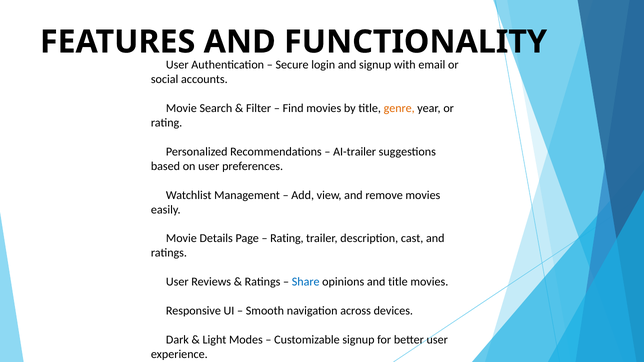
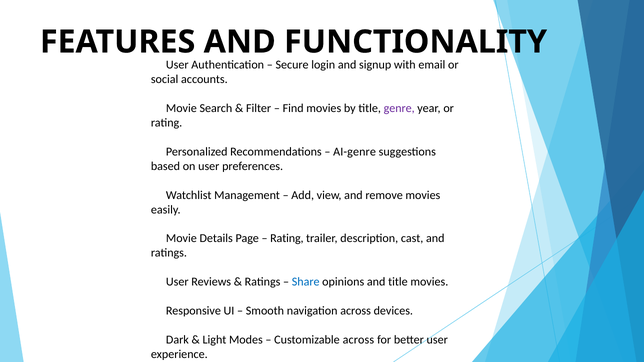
genre colour: orange -> purple (399, 108)
AI-trailer: AI-trailer -> AI-genre (355, 152)
Customizable signup: signup -> across (358, 340)
